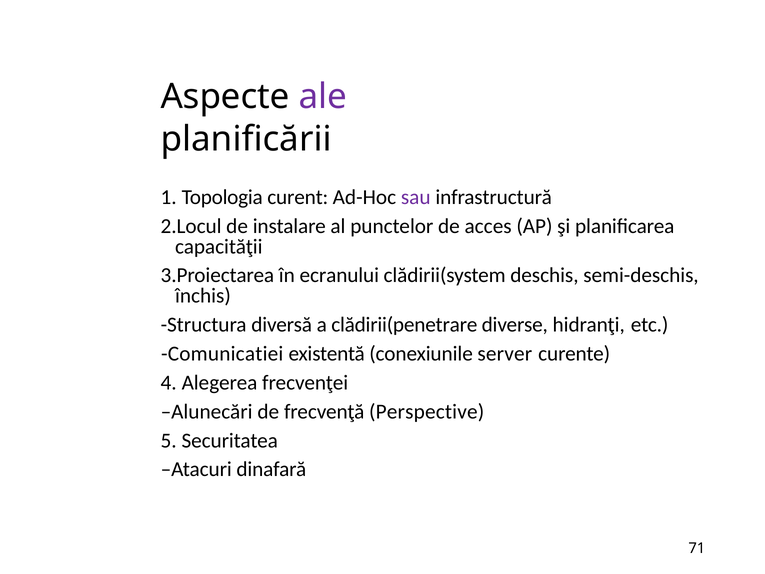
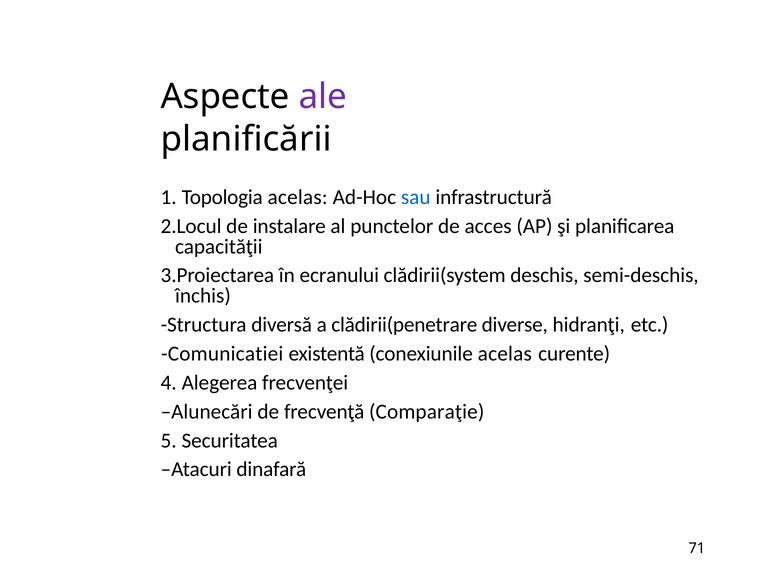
curent: curent -> acelas (298, 197)
sau colour: purple -> blue (416, 197)
conexiunile server: server -> acelas (505, 354)
Perspective: Perspective -> Comparaţie (427, 411)
